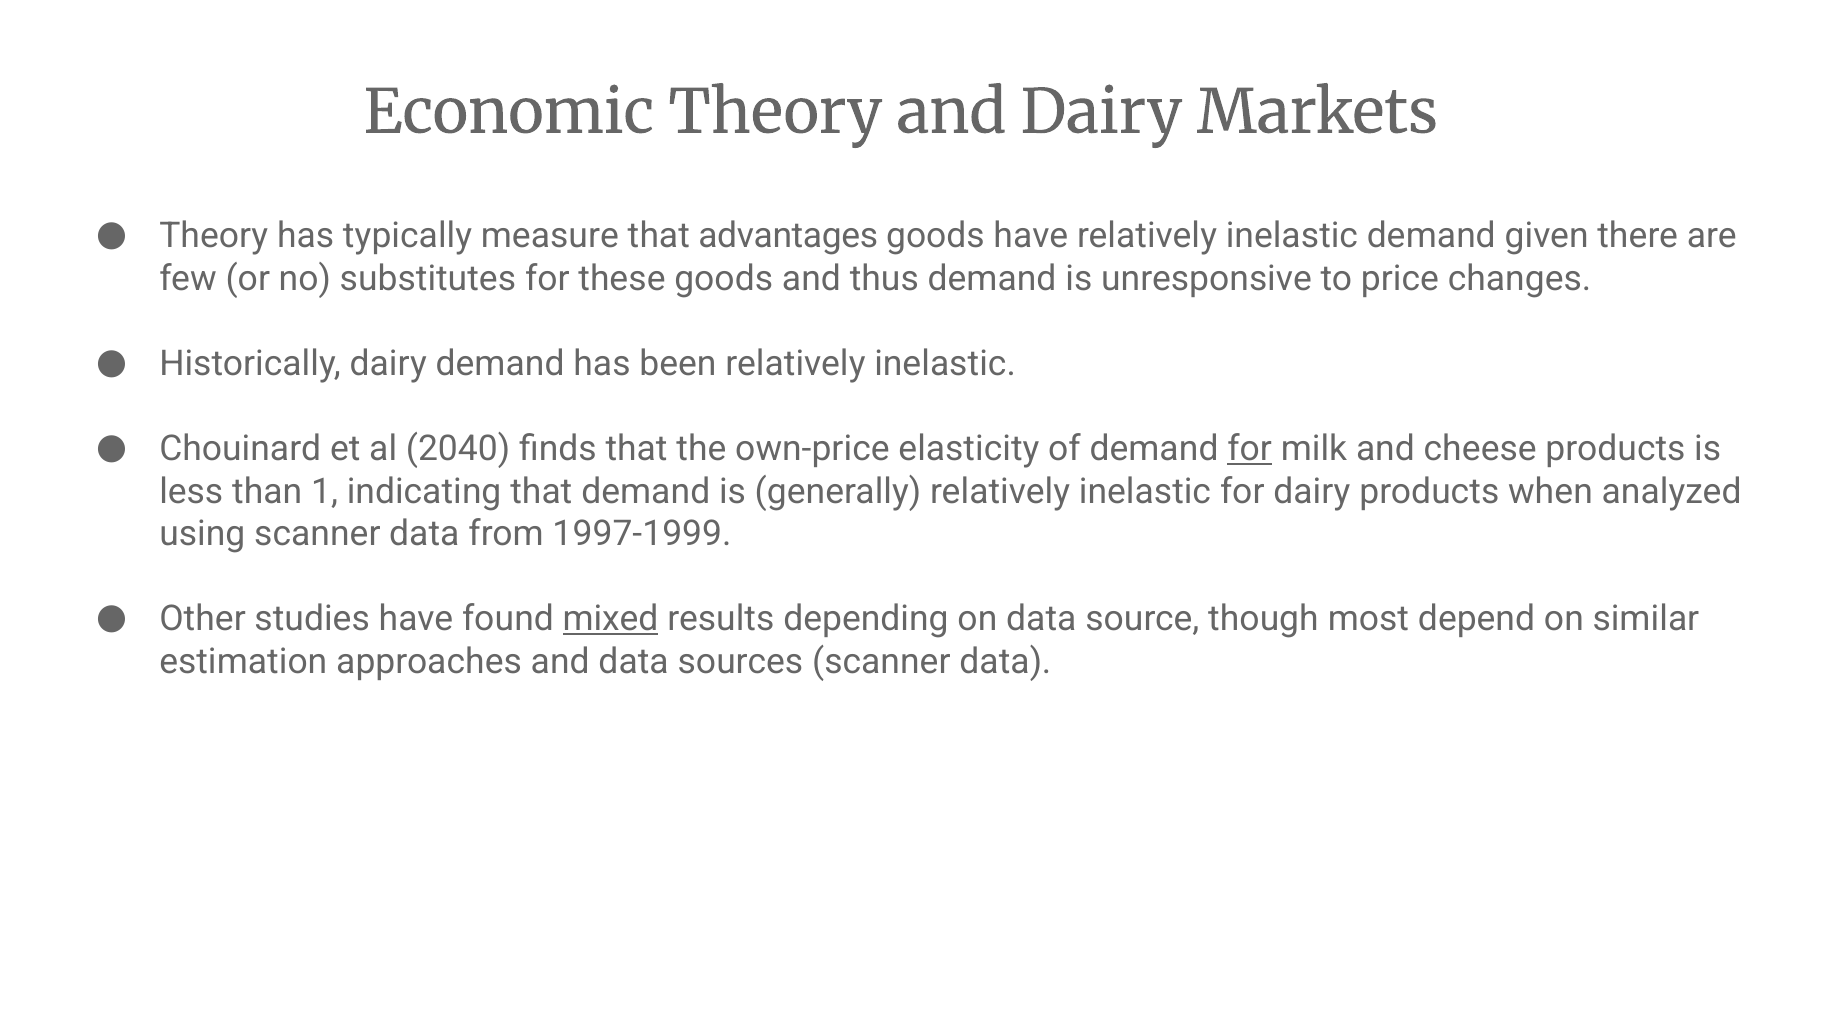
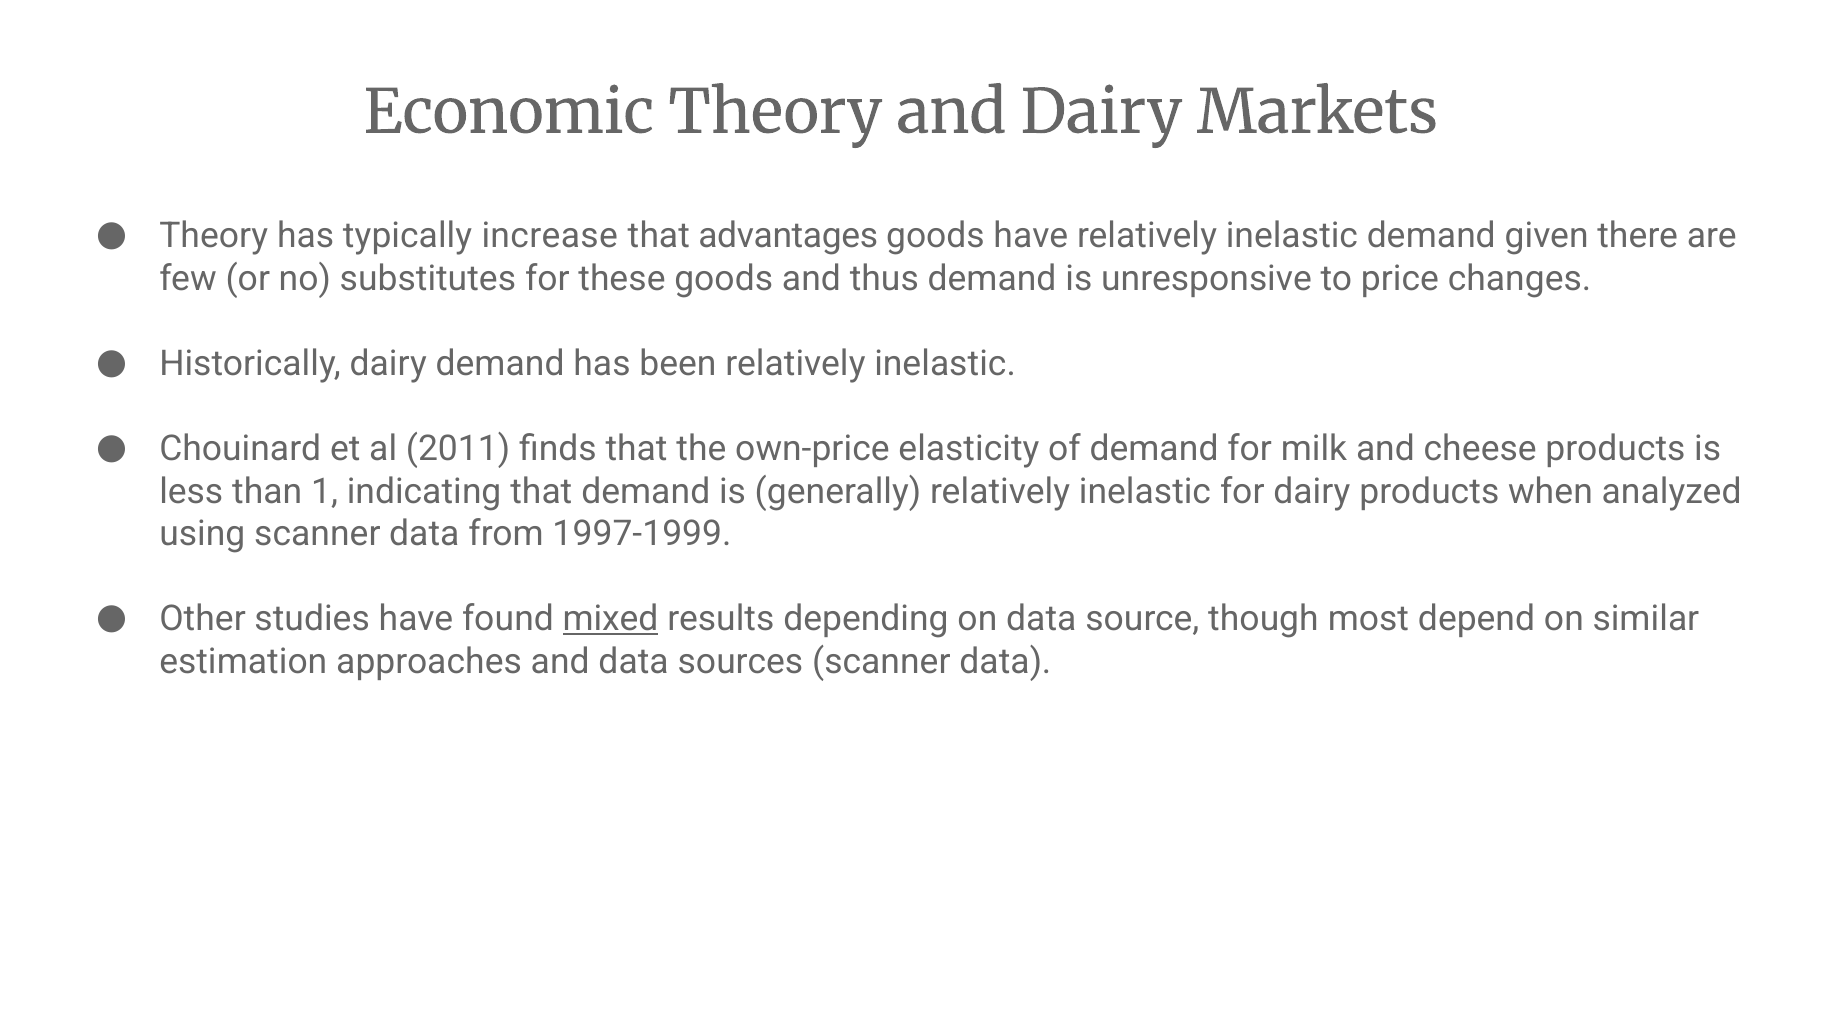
measure: measure -> increase (550, 236)
2040: 2040 -> 2011 (458, 448)
for underline: present -> none (1250, 448)
